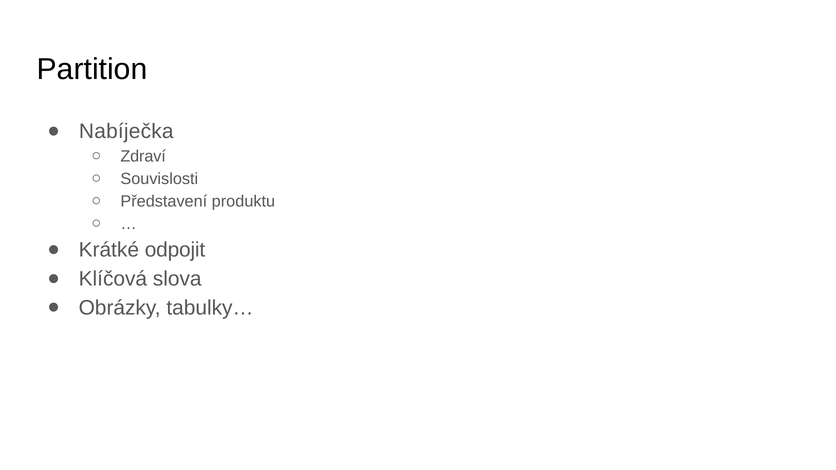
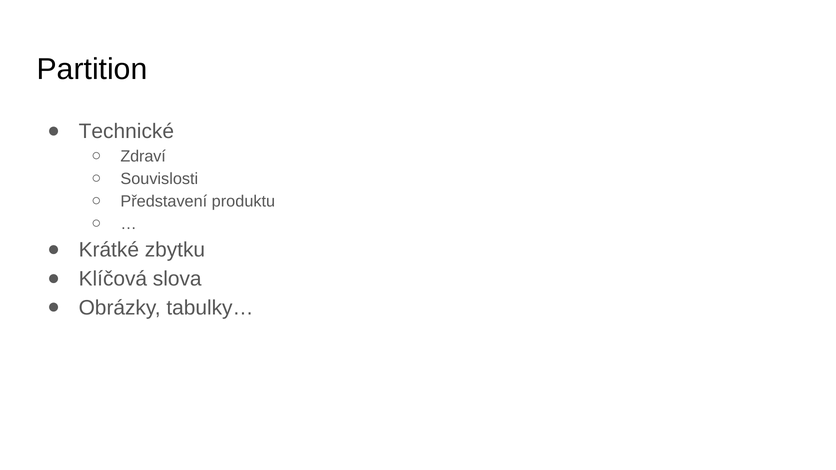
Nabíječka: Nabíječka -> Technické (126, 131)
odpojit: odpojit -> zbytku (175, 250)
